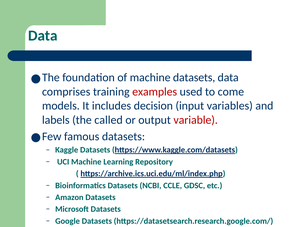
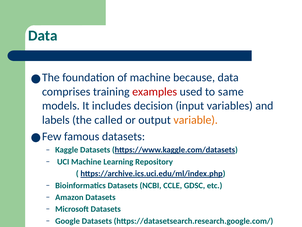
machine datasets: datasets -> because (194, 77)
come: come -> same (231, 91)
variable colour: red -> orange (196, 120)
